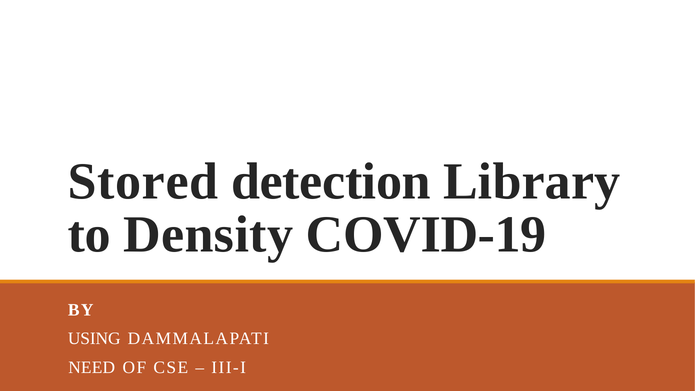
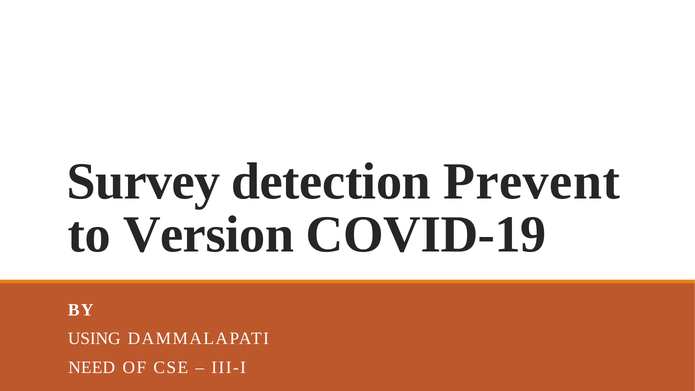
Stored: Stored -> Survey (144, 182)
Library: Library -> Prevent (532, 182)
Density: Density -> Version (209, 235)
